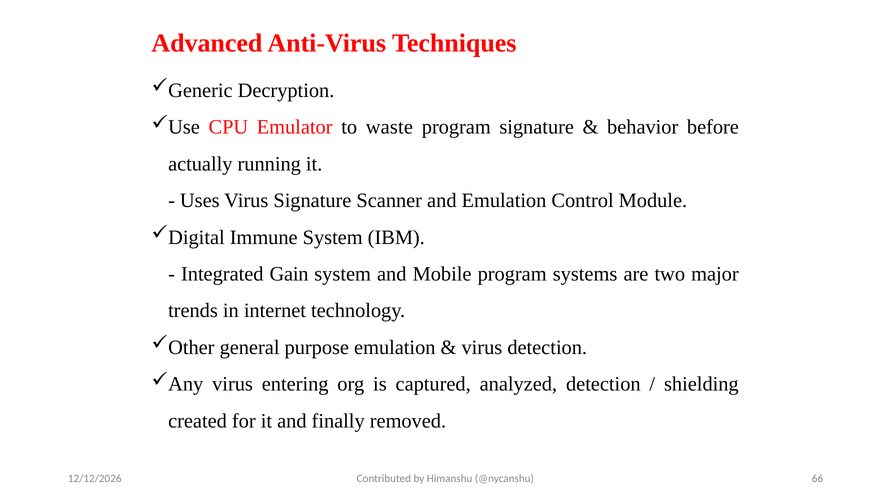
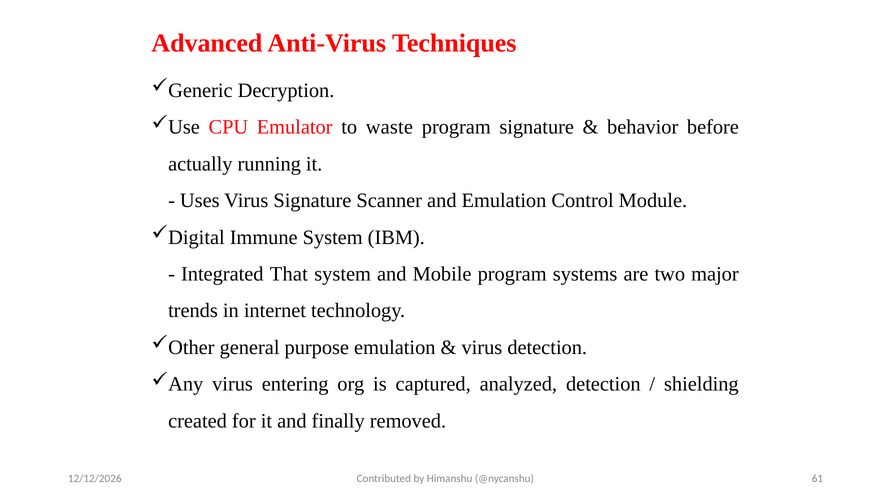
Gain: Gain -> That (289, 274)
66: 66 -> 61 (817, 479)
